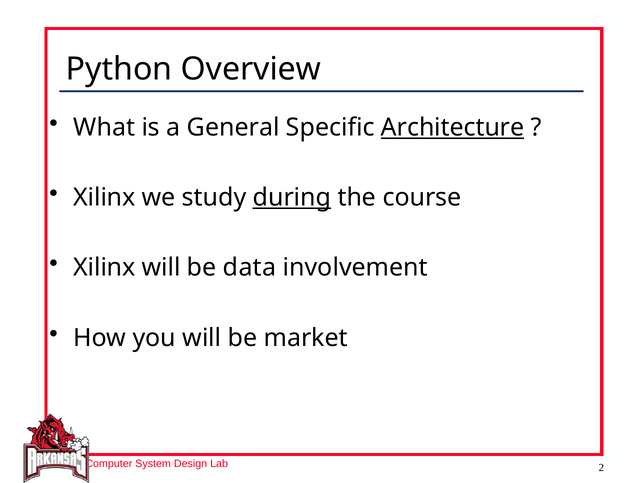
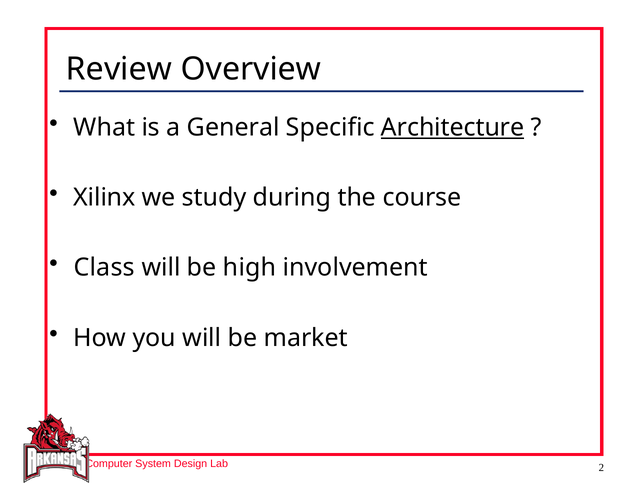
Python: Python -> Review (119, 69)
during underline: present -> none (292, 197)
Xilinx: Xilinx -> Class (104, 267)
data: data -> high (250, 267)
